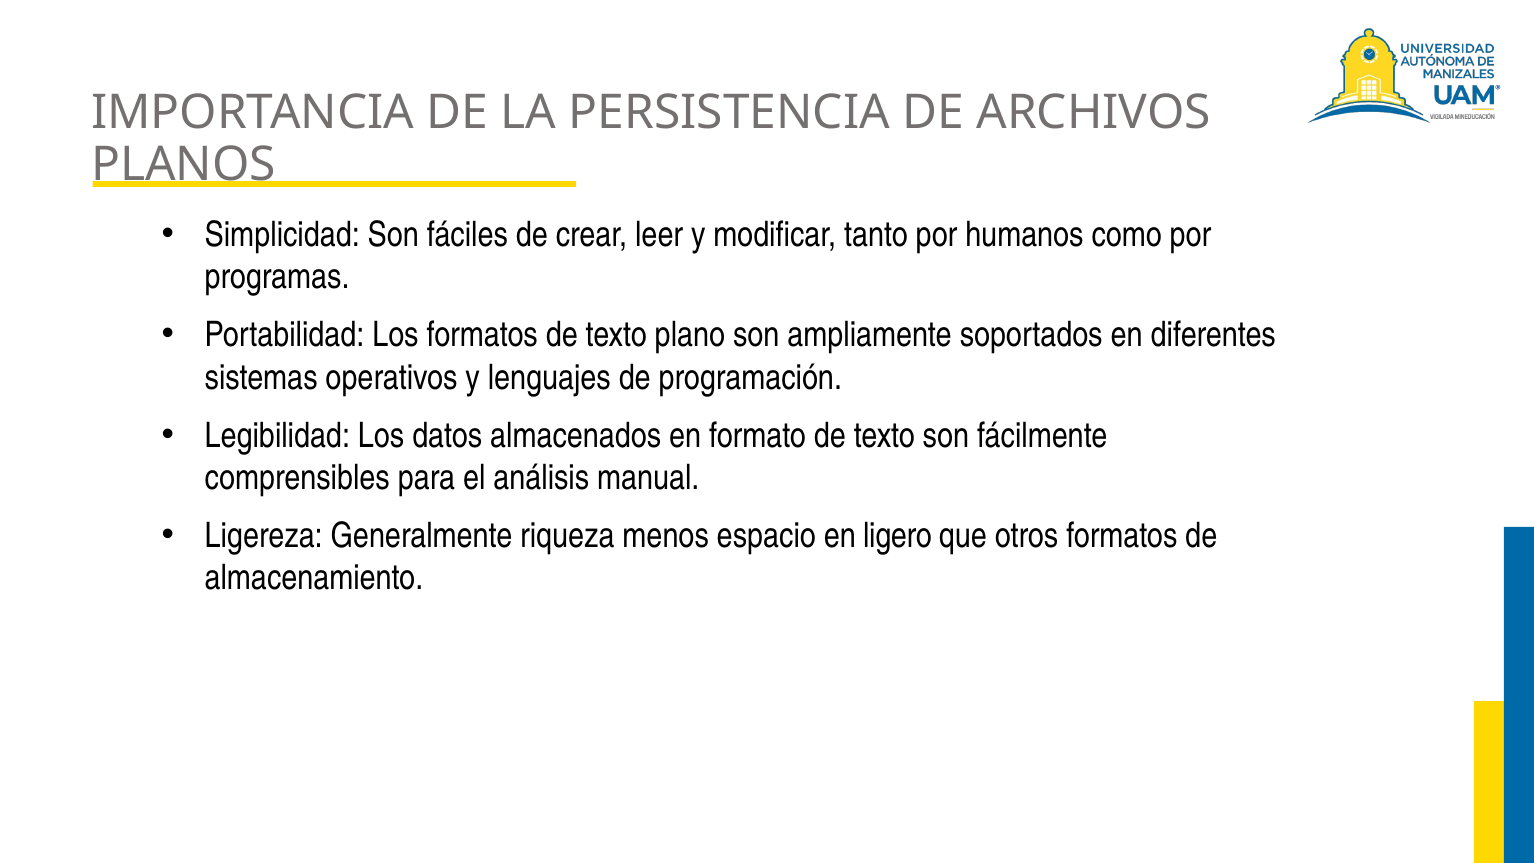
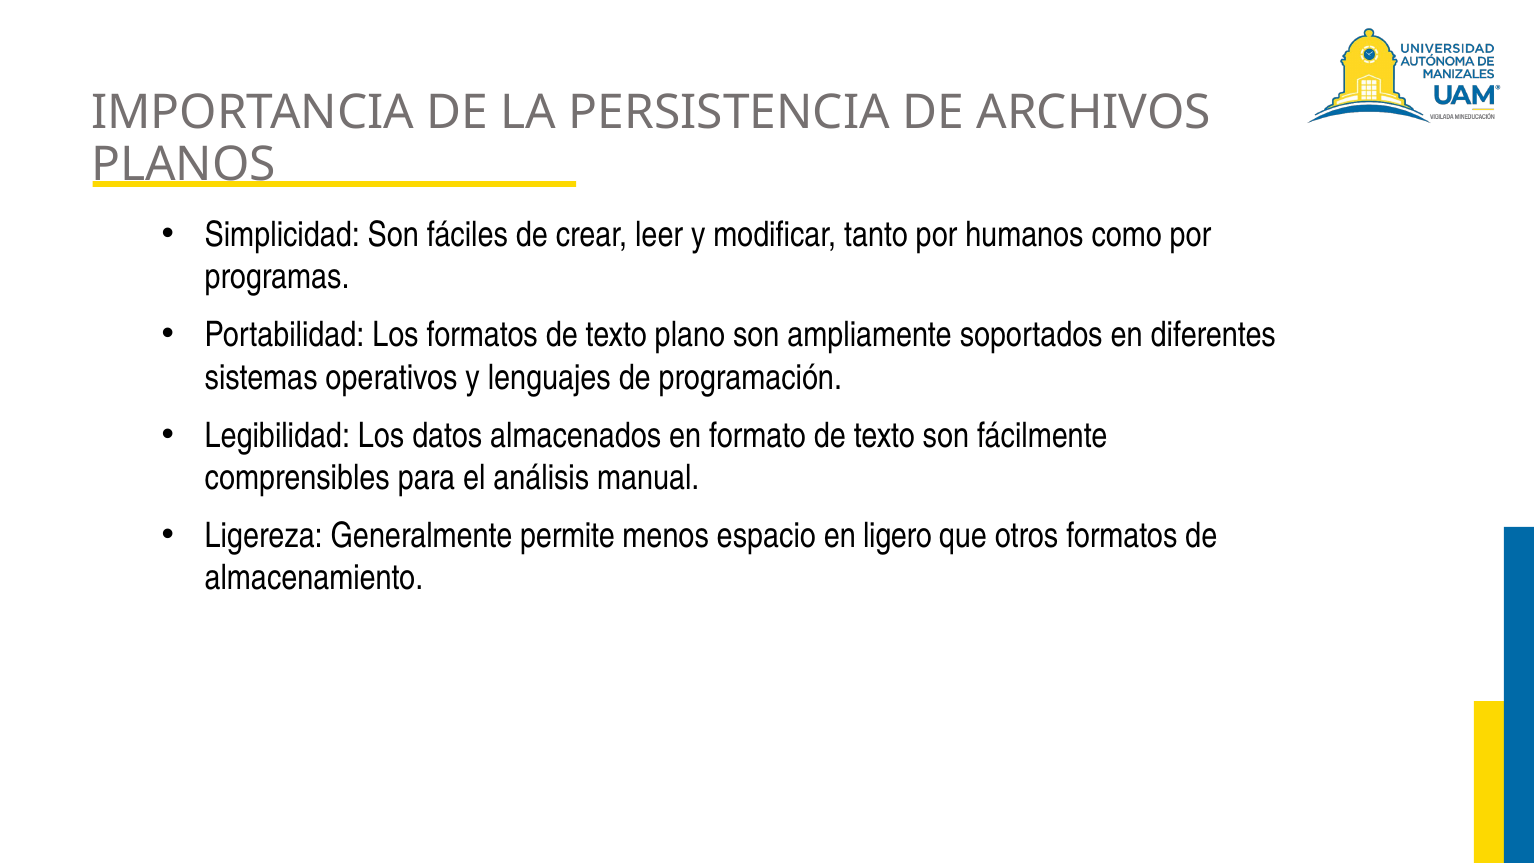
riqueza: riqueza -> permite (568, 536)
